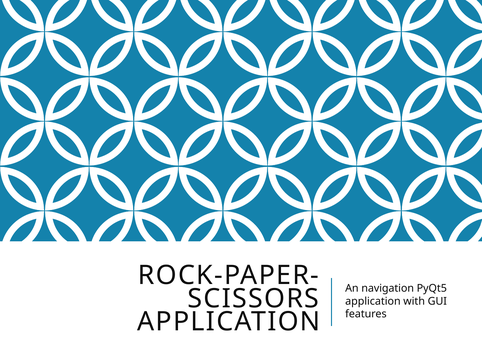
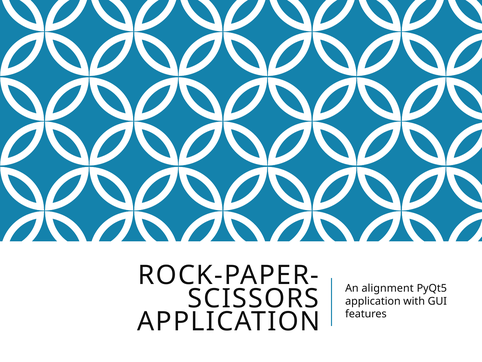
navigation: navigation -> alignment (388, 288)
